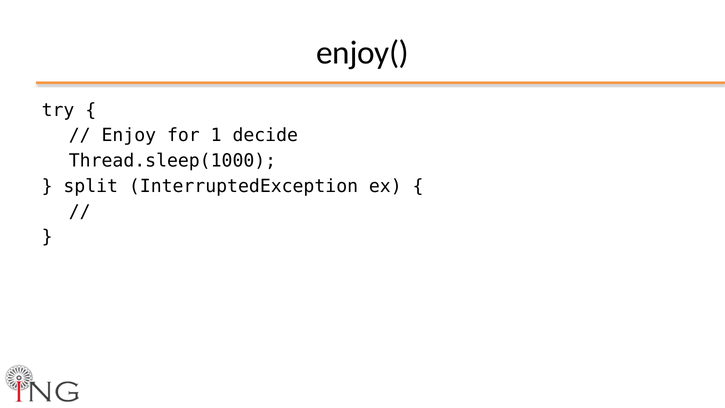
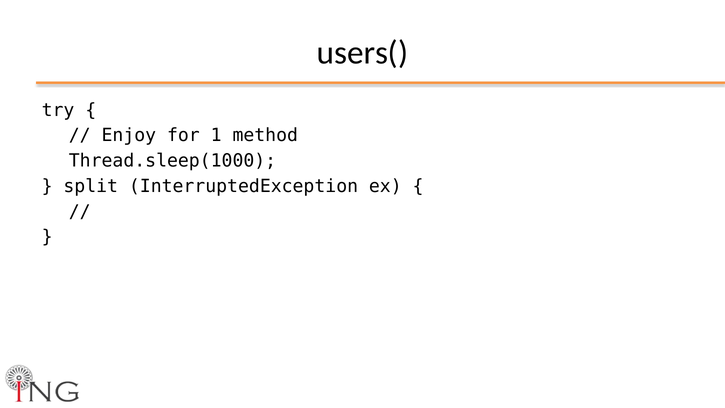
enjoy(: enjoy( -> users( (362, 53)
decide: decide -> method (265, 135)
